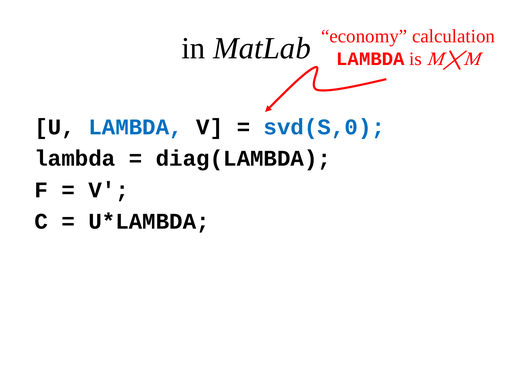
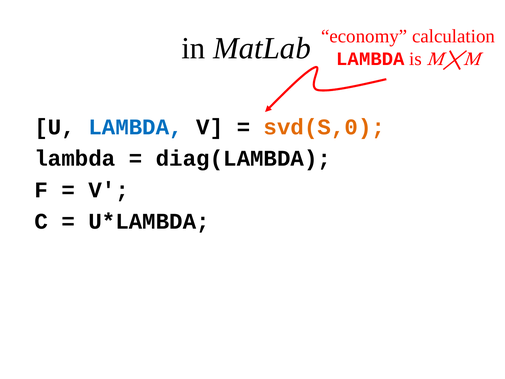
svd(S,0 colour: blue -> orange (324, 127)
